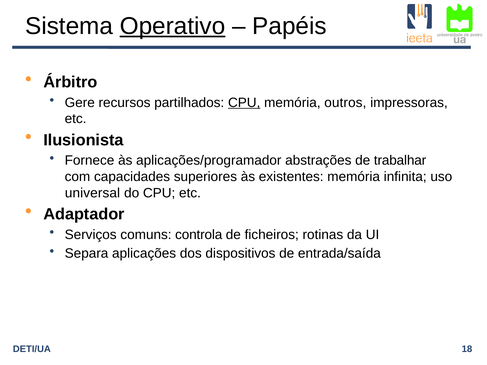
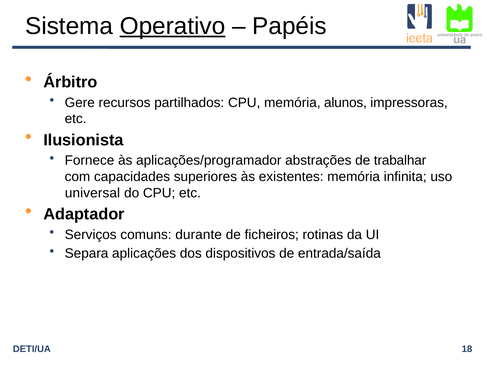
CPU underline: present -> none (244, 103)
outros: outros -> alunos (345, 103)
controla: controla -> durante (199, 235)
